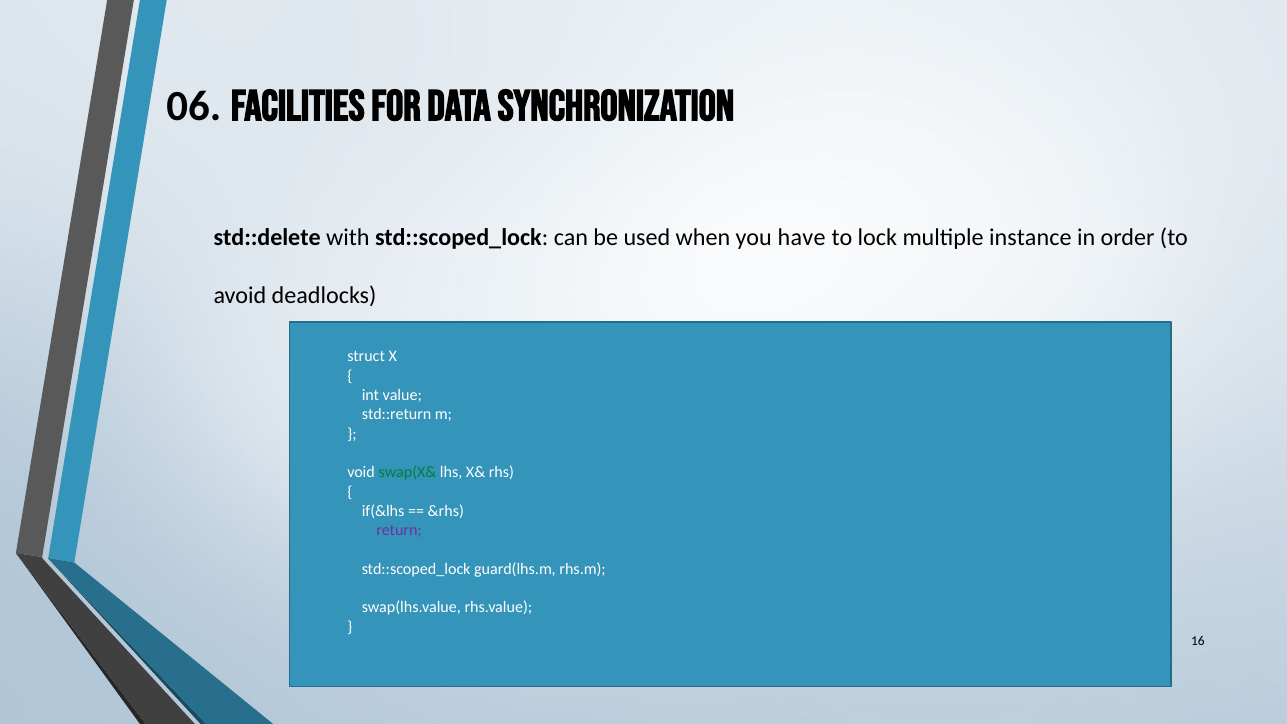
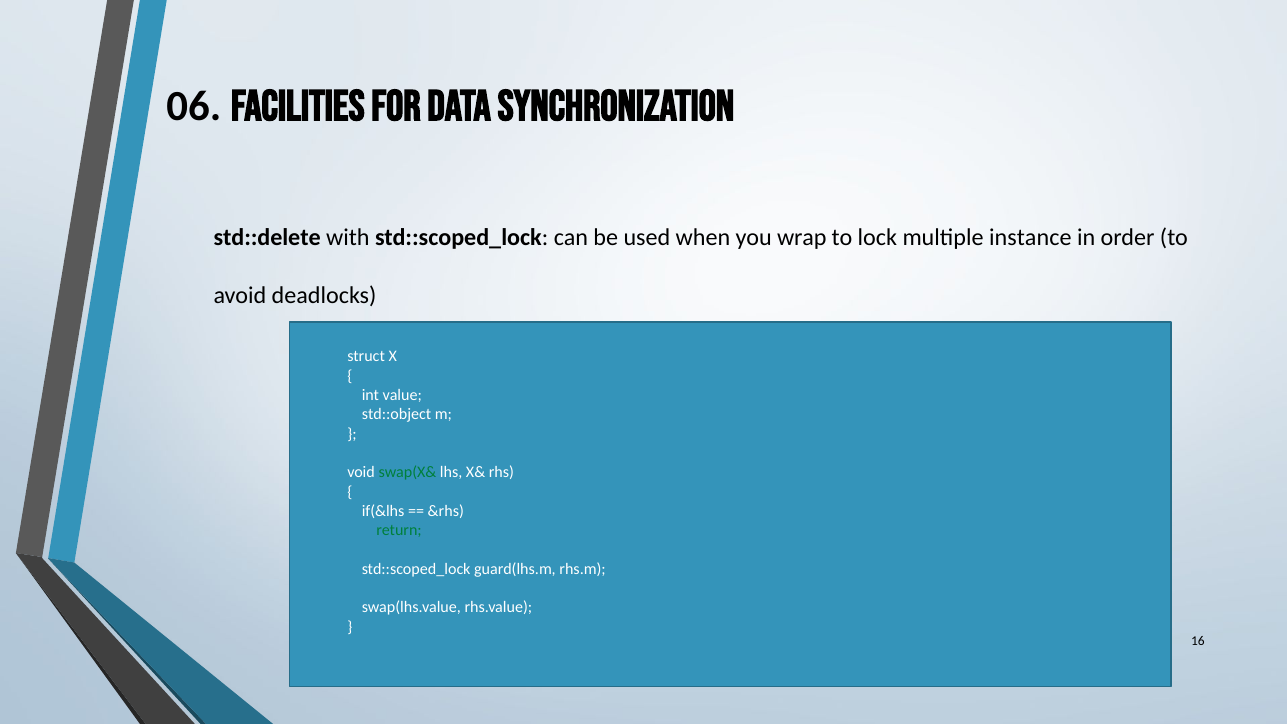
have: have -> wrap (802, 237)
std::return: std::return -> std::object (397, 414)
return colour: purple -> green (399, 530)
